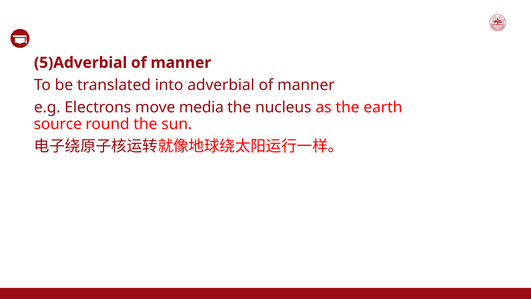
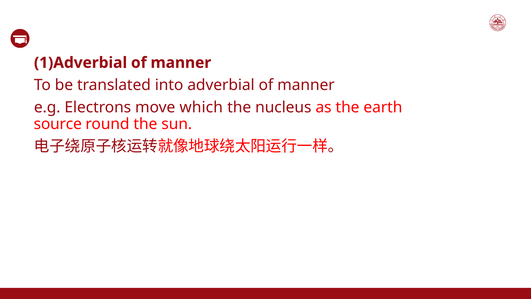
5)Adverbial: 5)Adverbial -> 1)Adverbial (80, 63)
media: media -> which (201, 107)
